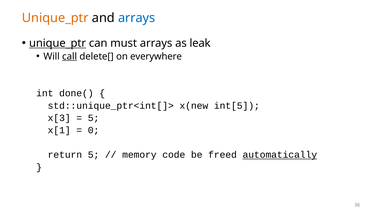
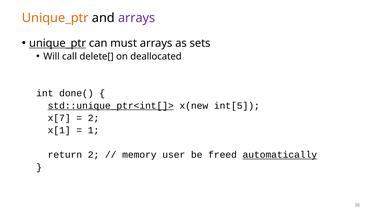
arrays colour: blue -> purple (137, 18)
leak: leak -> sets (200, 43)
call underline: present -> none (70, 56)
everywhere: everywhere -> deallocated (156, 56)
std::unique_ptr<int[]> underline: none -> present (111, 106)
x[3: x[3 -> x[7 (59, 118)
5: 5 -> 2 (94, 118)
0: 0 -> 1 (94, 130)
return 5: 5 -> 2 (94, 155)
code: code -> user (174, 155)
